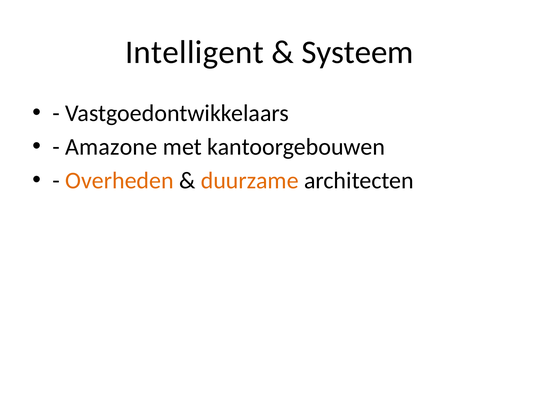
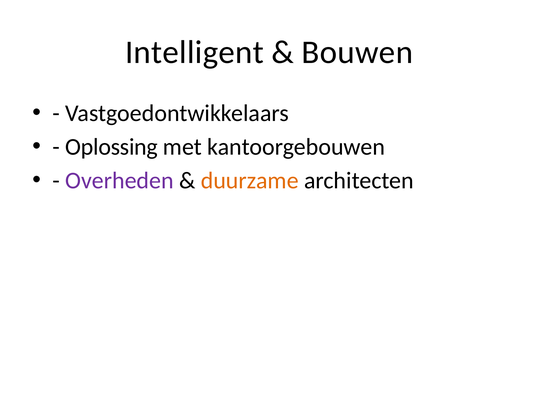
Systeem: Systeem -> Bouwen (357, 52)
Amazone: Amazone -> Oplossing (112, 147)
Overheden colour: orange -> purple (119, 180)
